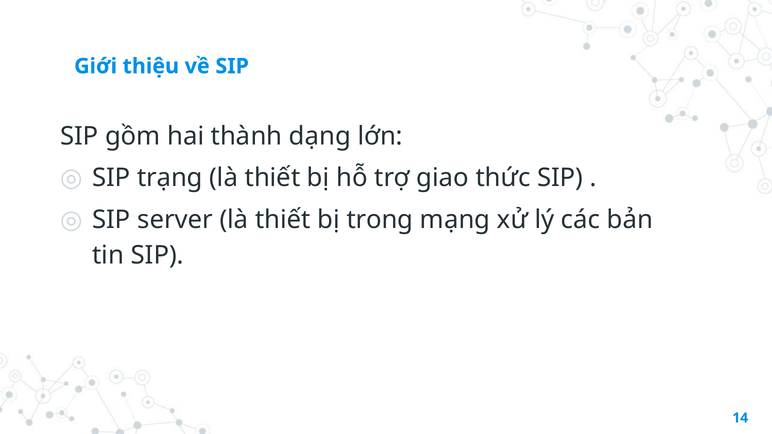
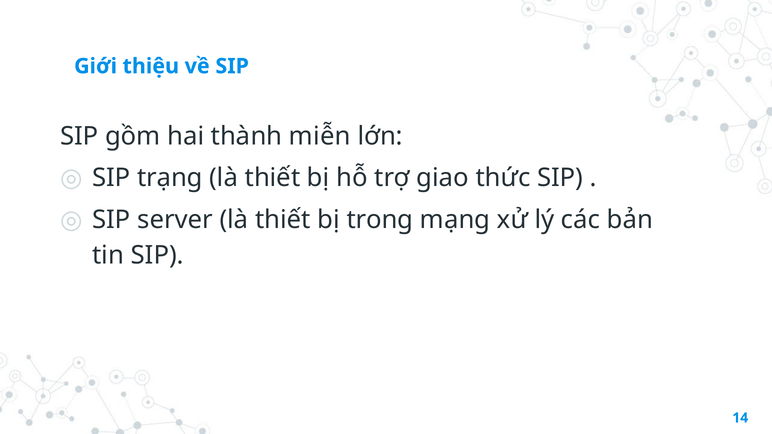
dạng: dạng -> miễn (320, 136)
